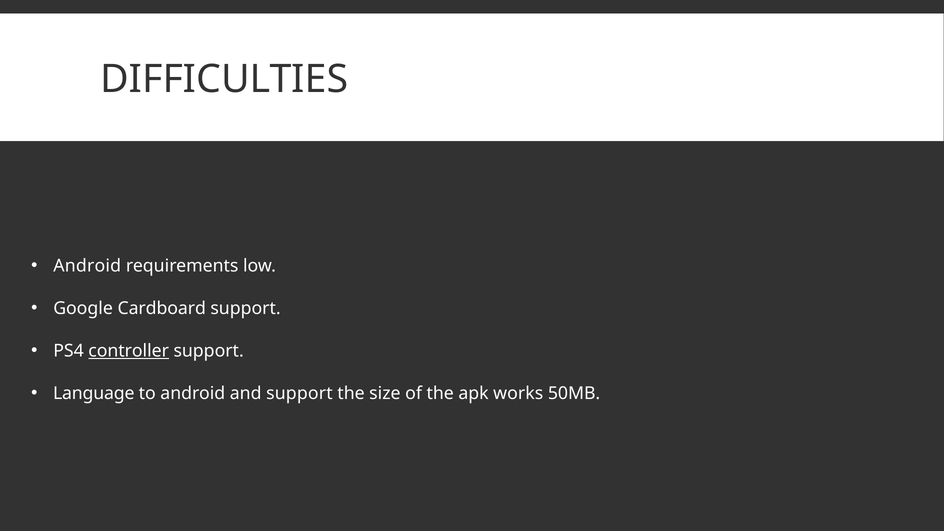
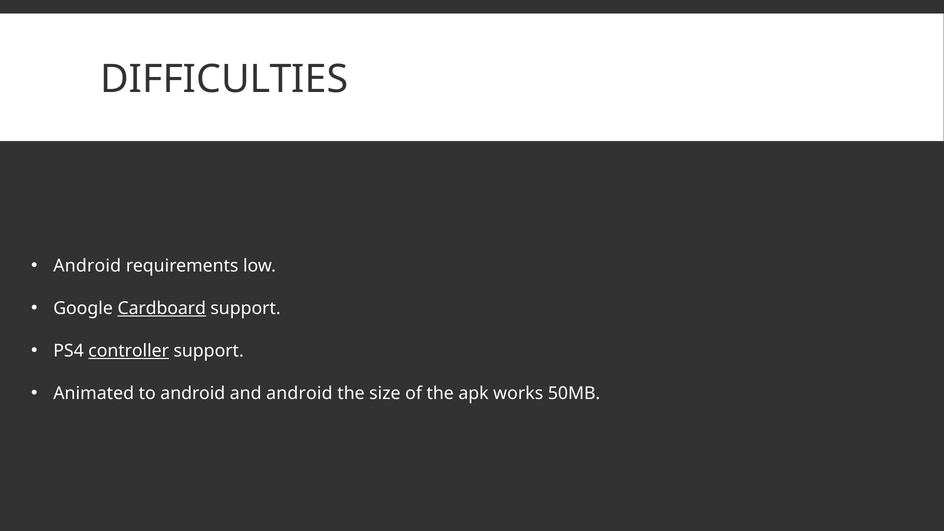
Cardboard underline: none -> present (162, 308)
Language: Language -> Animated (94, 393)
and support: support -> android (299, 393)
